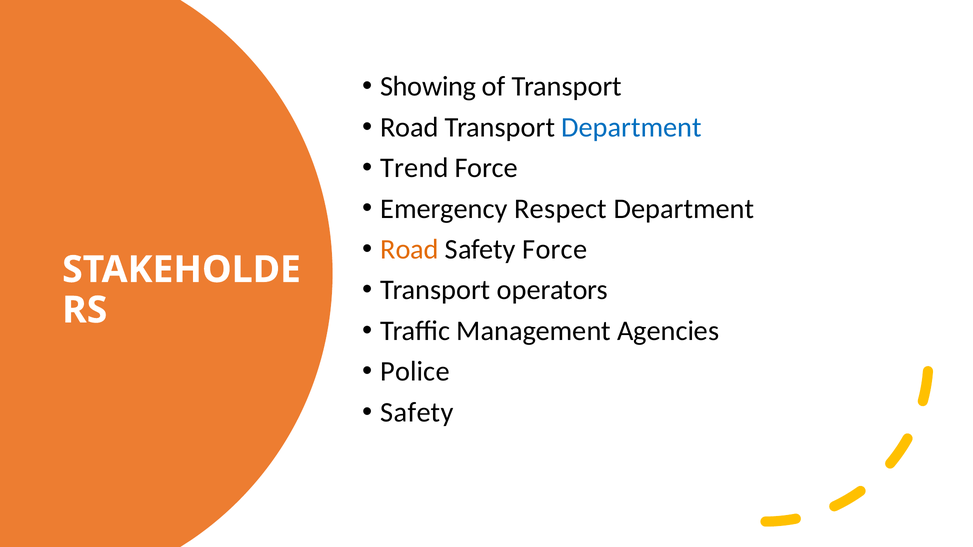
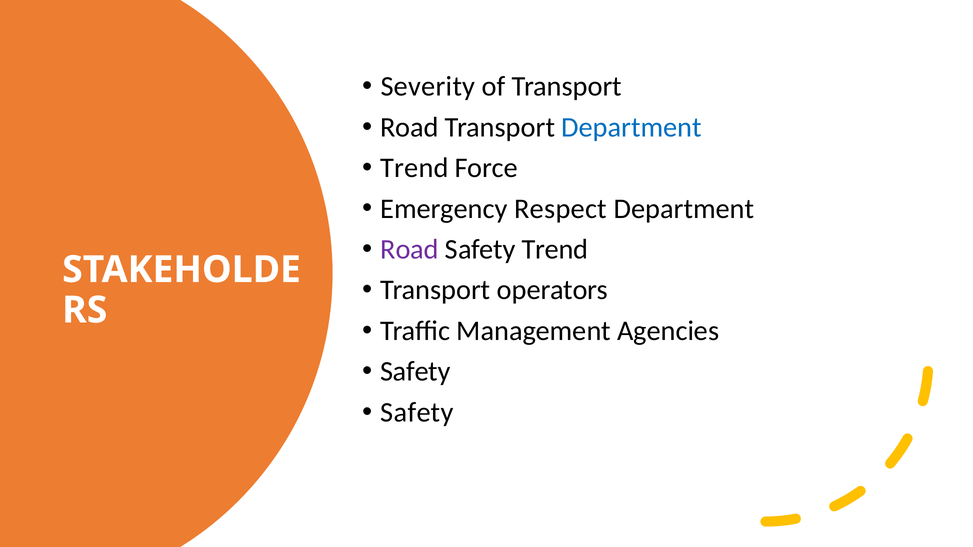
Showing: Showing -> Severity (428, 87)
Road colour: orange -> purple (410, 250)
Safety Force: Force -> Trend (555, 250)
Police: Police -> Safety (415, 372)
